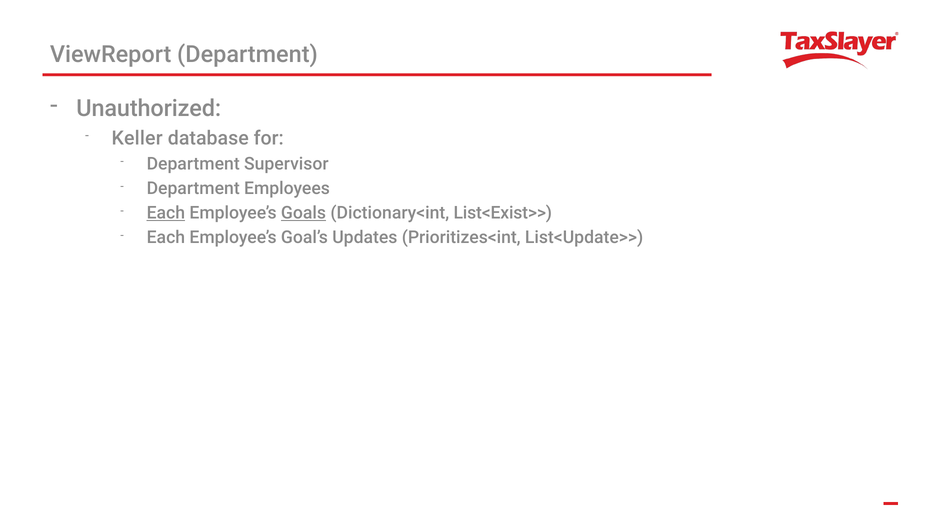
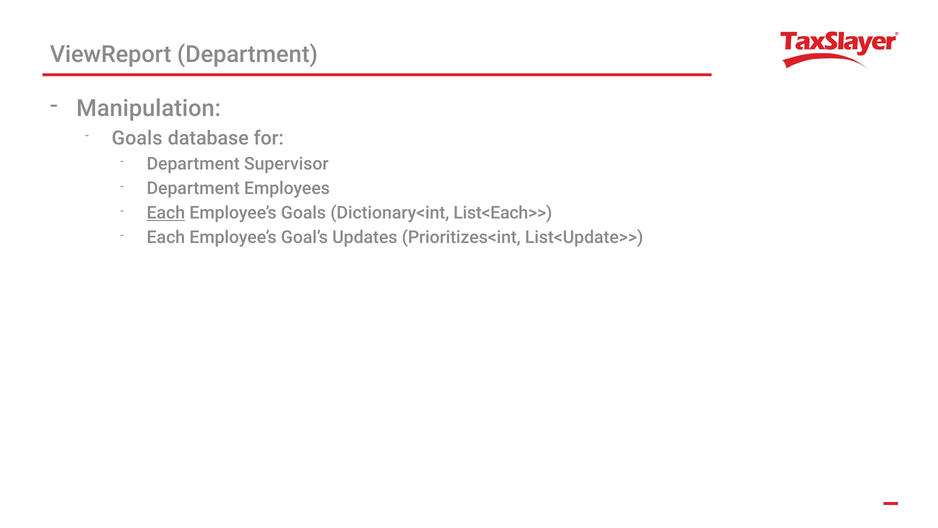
Unauthorized: Unauthorized -> Manipulation (149, 109)
Keller: Keller -> Goals (137, 138)
Goals underline: present -> none (304, 213)
List<Exist>>: List<Exist>> -> List<Each>> (503, 213)
